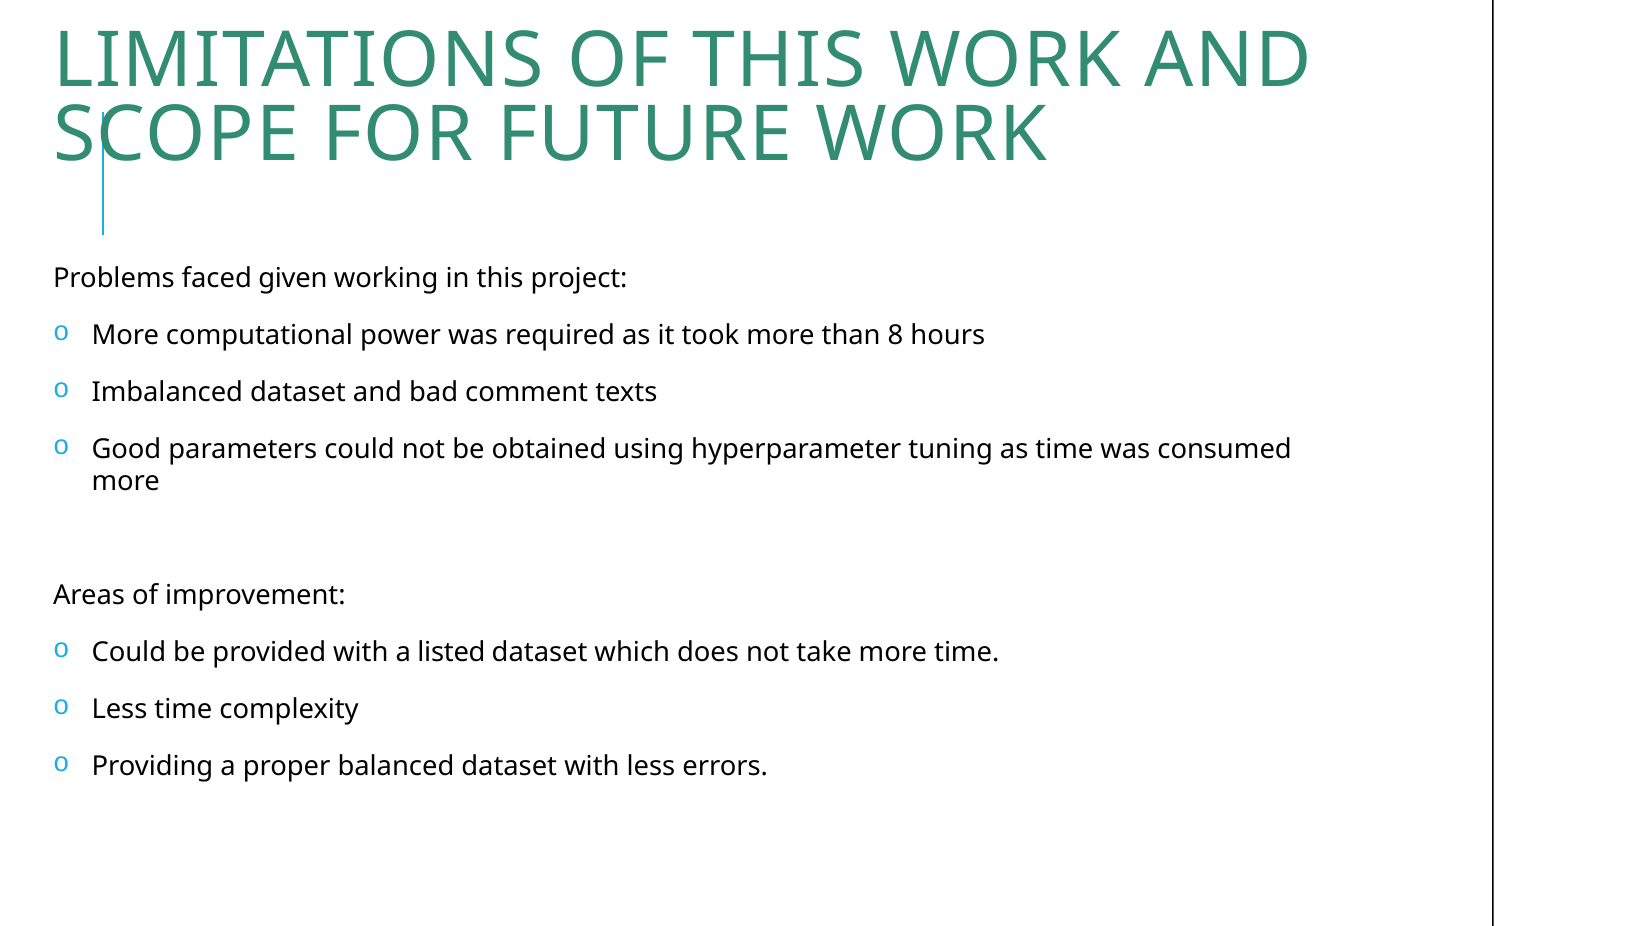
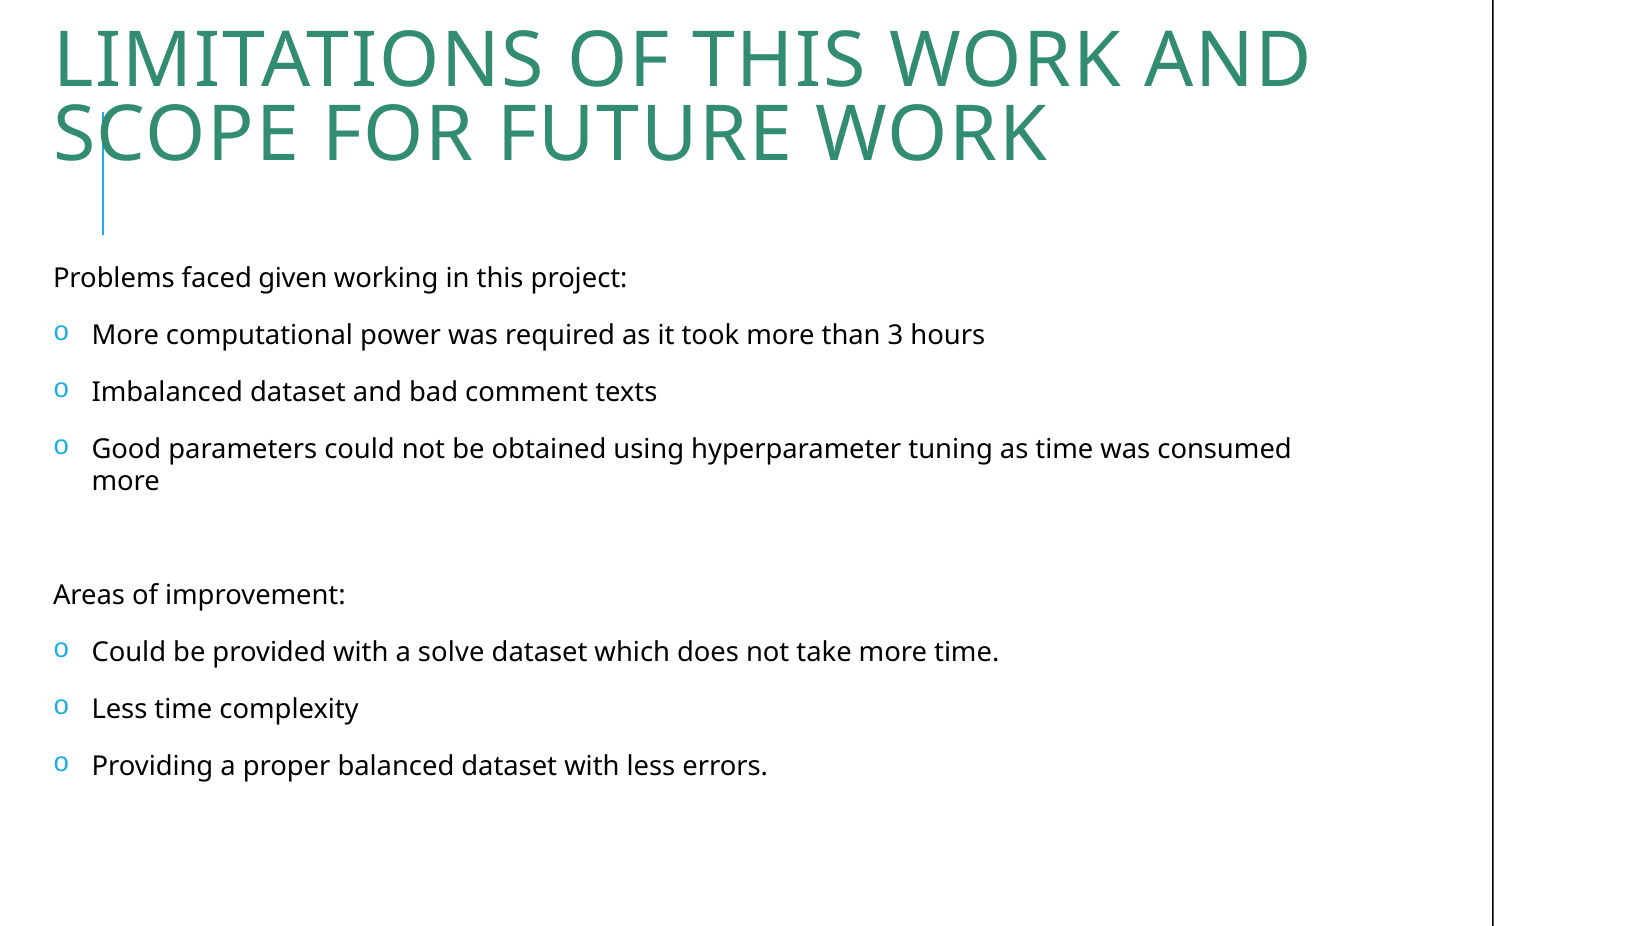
8: 8 -> 3 (896, 335)
listed: listed -> solve (451, 652)
